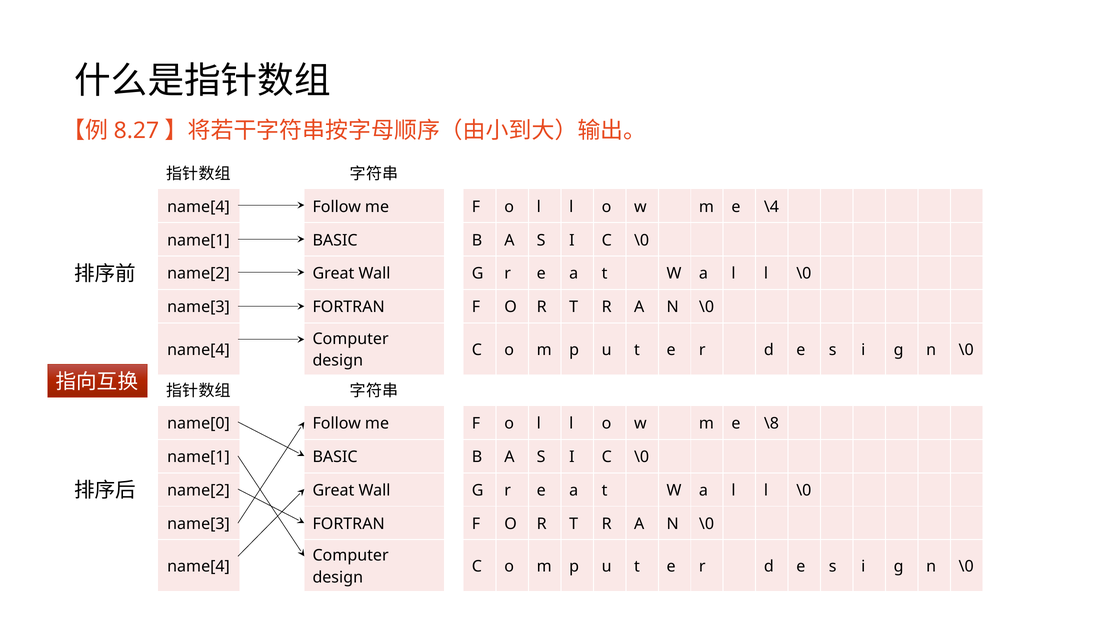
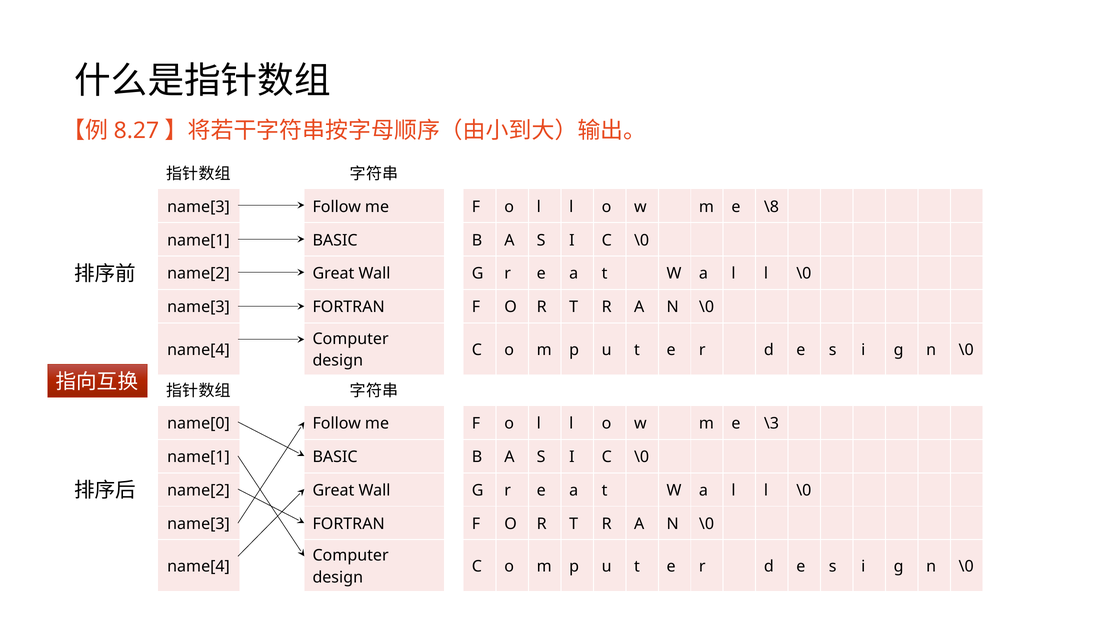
name[4: name[4 -> name[3 (199, 207)
\4: \4 -> \8 (771, 207)
\8: \8 -> \3 (771, 424)
